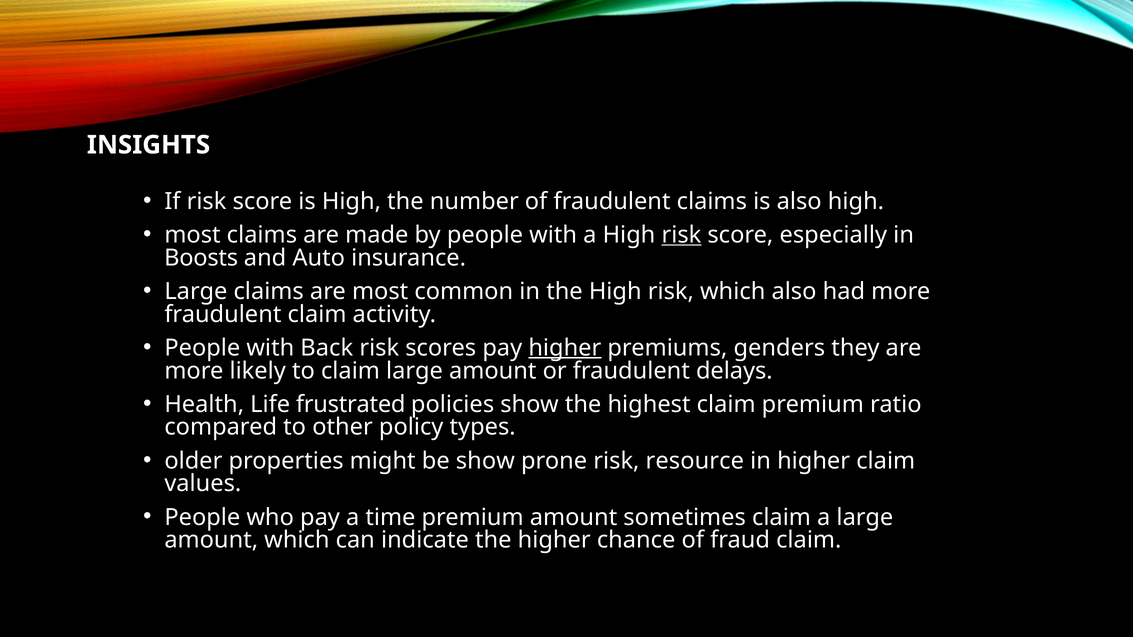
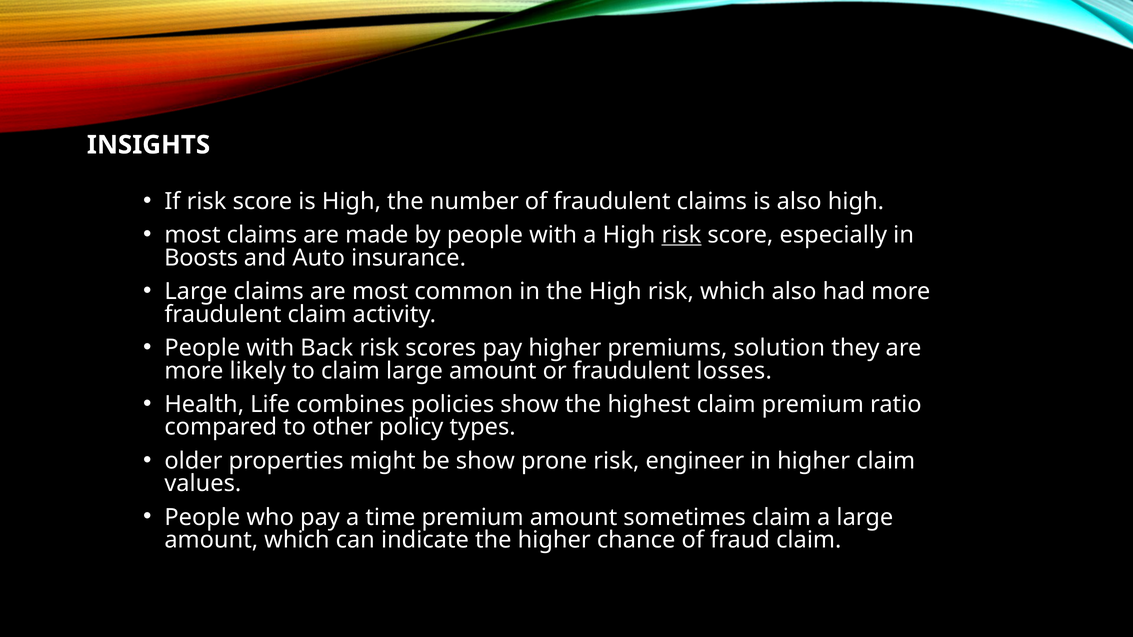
higher underline: present -> none (565, 348)
genders: genders -> solution (779, 348)
delays: delays -> losses (734, 371)
frustrated: frustrated -> combines (351, 404)
resource: resource -> engineer (695, 461)
